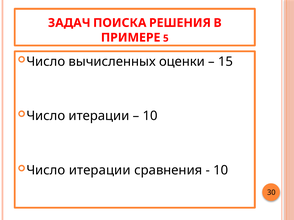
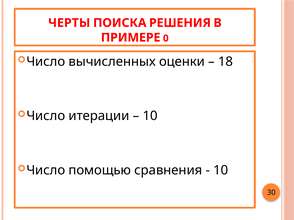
ЗАДАЧ: ЗАДАЧ -> ЧЕРТЫ (69, 23)
5: 5 -> 0 (166, 38)
15: 15 -> 18 (226, 62)
итерации: итерации -> помощью (100, 171)
